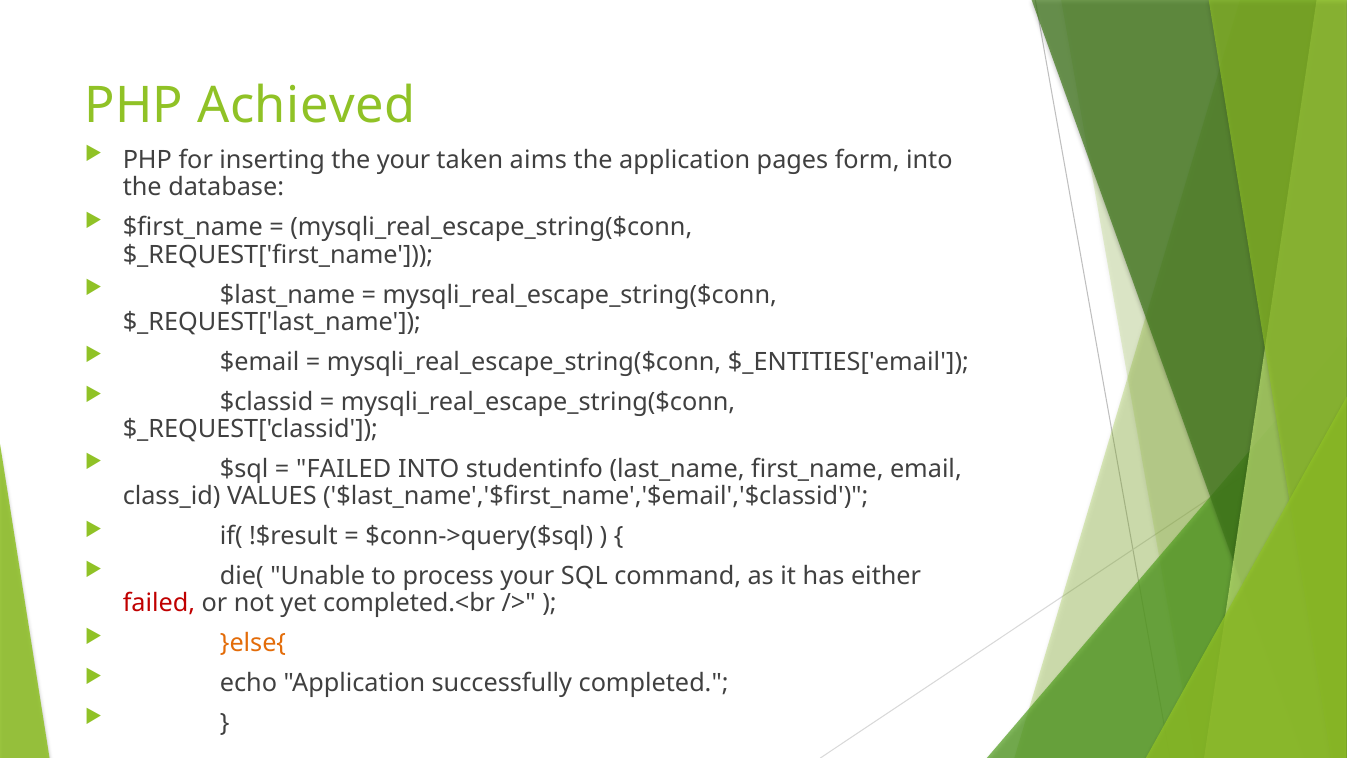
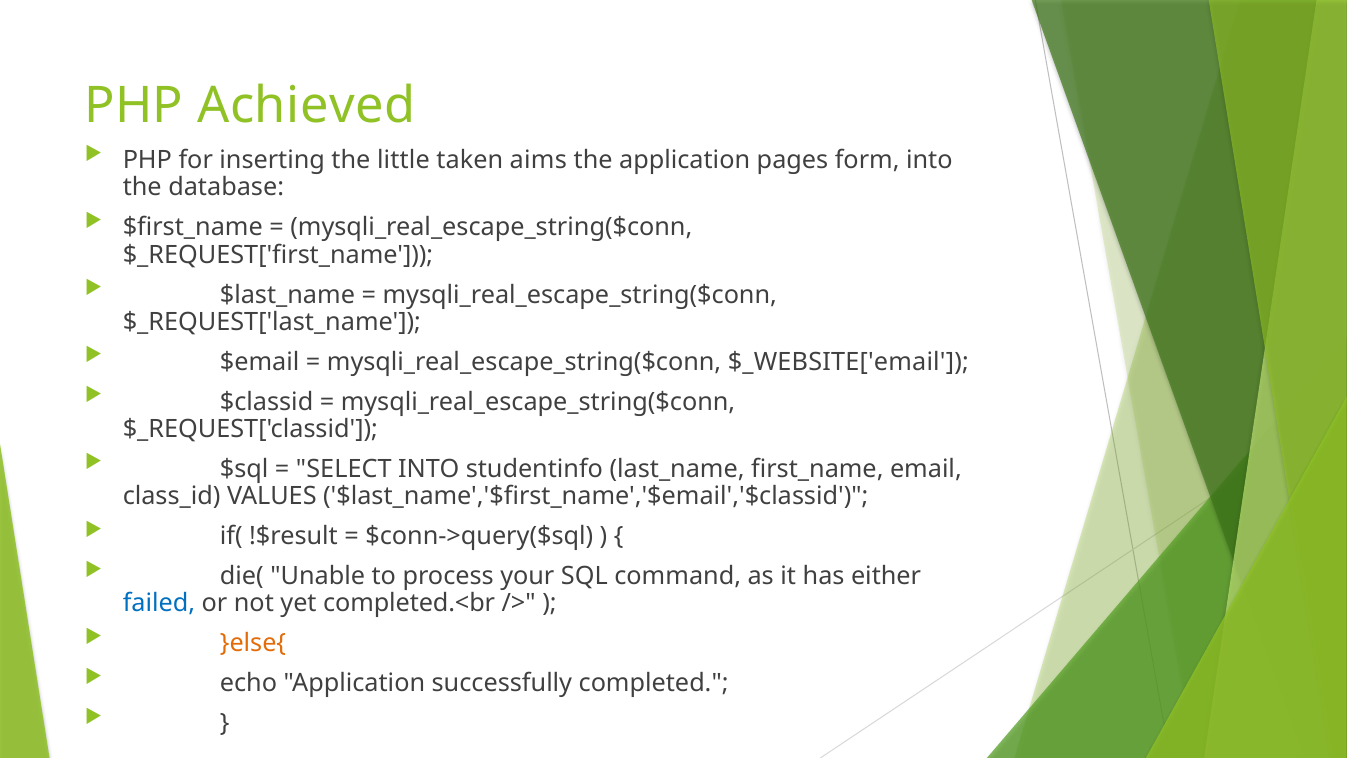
the your: your -> little (403, 160)
$_ENTITIES['email: $_ENTITIES['email -> $_WEBSITE['email (848, 362)
FAILED: FAILED -> SELECT (344, 469)
failed colour: red -> blue (159, 603)
